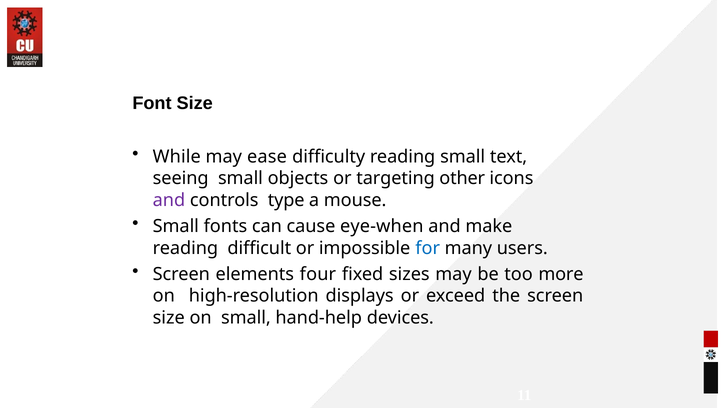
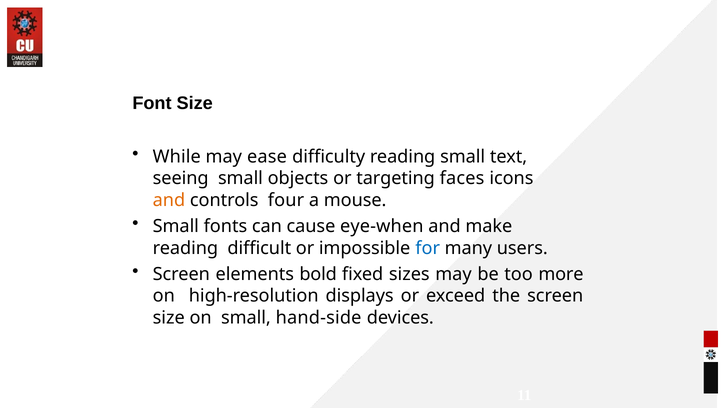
other: other -> faces (462, 178)
and colour: purple -> orange (169, 200)
type: type -> four (286, 200)
four: four -> bold (318, 274)
hand-help: hand-help -> hand-side (319, 318)
